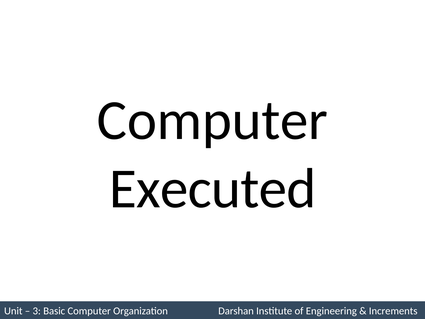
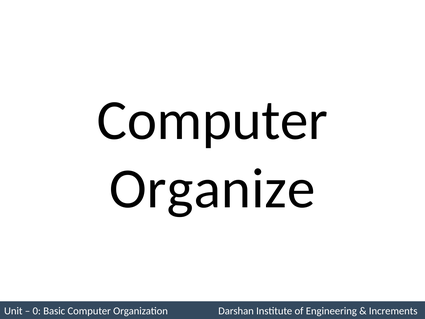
Executed: Executed -> Organize (212, 188)
3: 3 -> 0 (37, 311)
